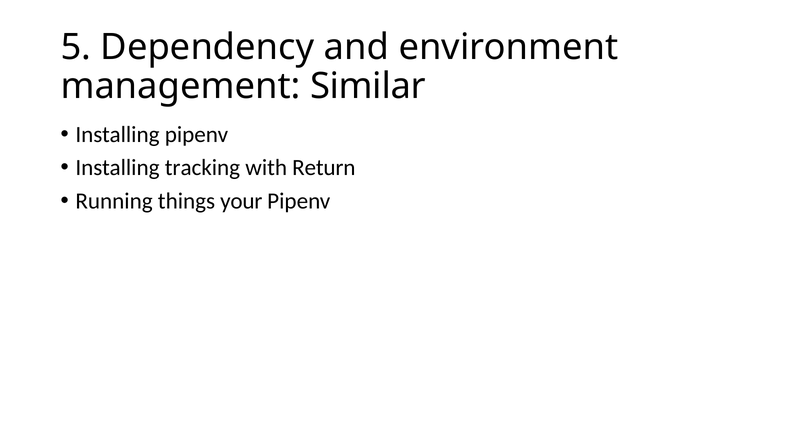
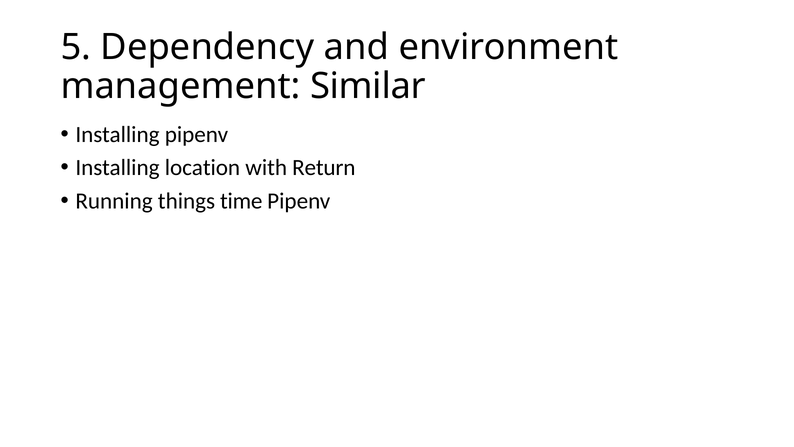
tracking: tracking -> location (202, 168)
your: your -> time (241, 201)
